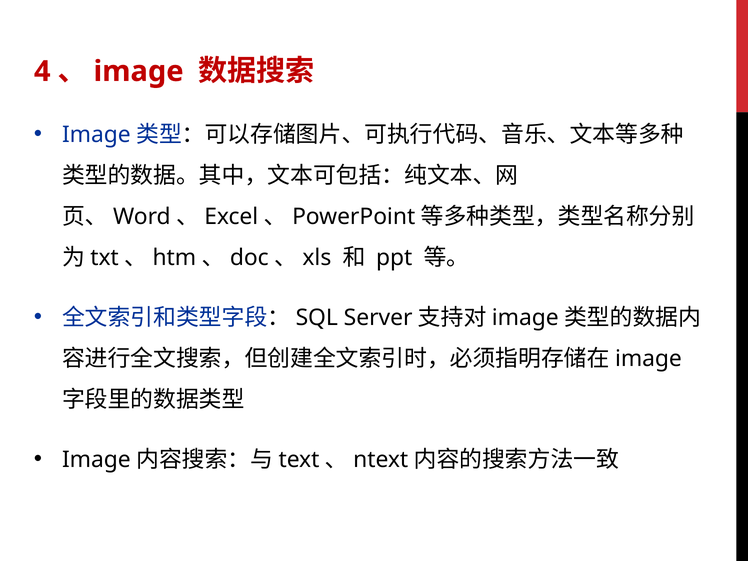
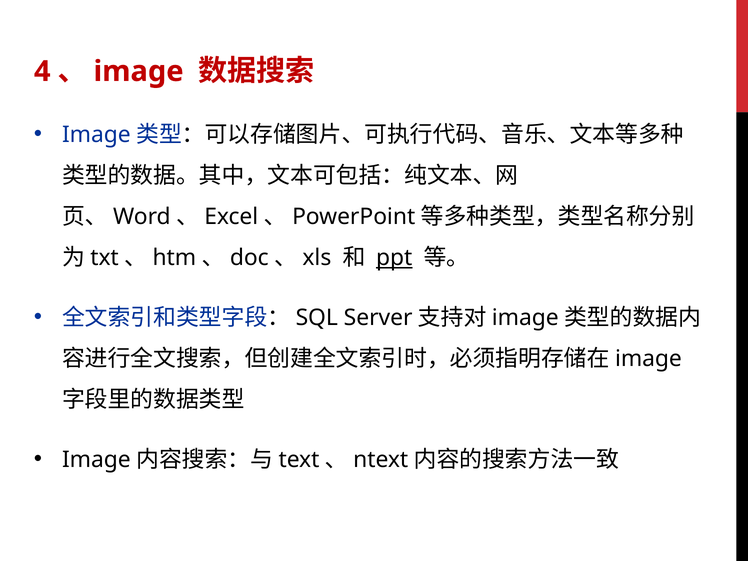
ppt underline: none -> present (394, 258)
